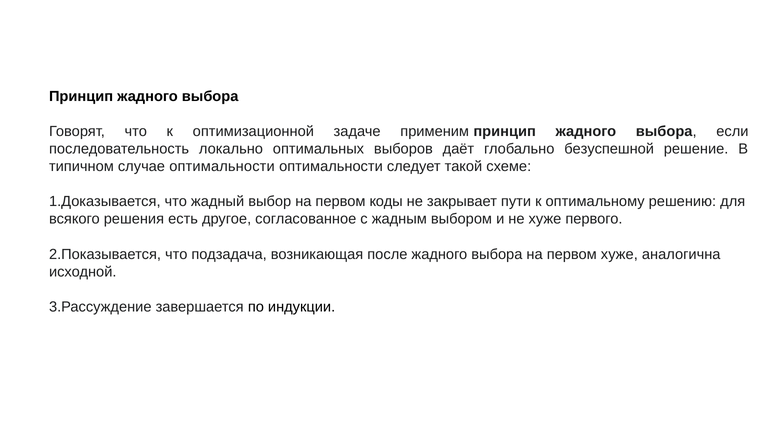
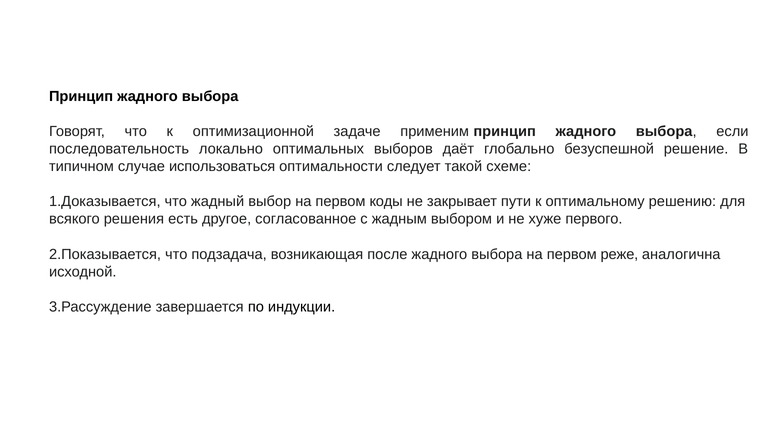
случае оптимальности: оптимальности -> использоваться (222, 167)
первом хуже: хуже -> реже (619, 254)
